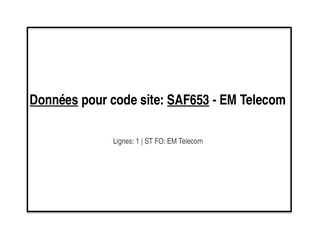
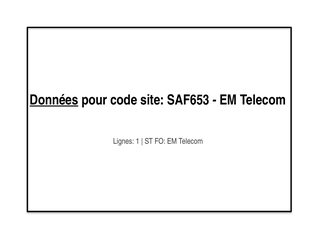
SAF653 underline: present -> none (188, 100)
